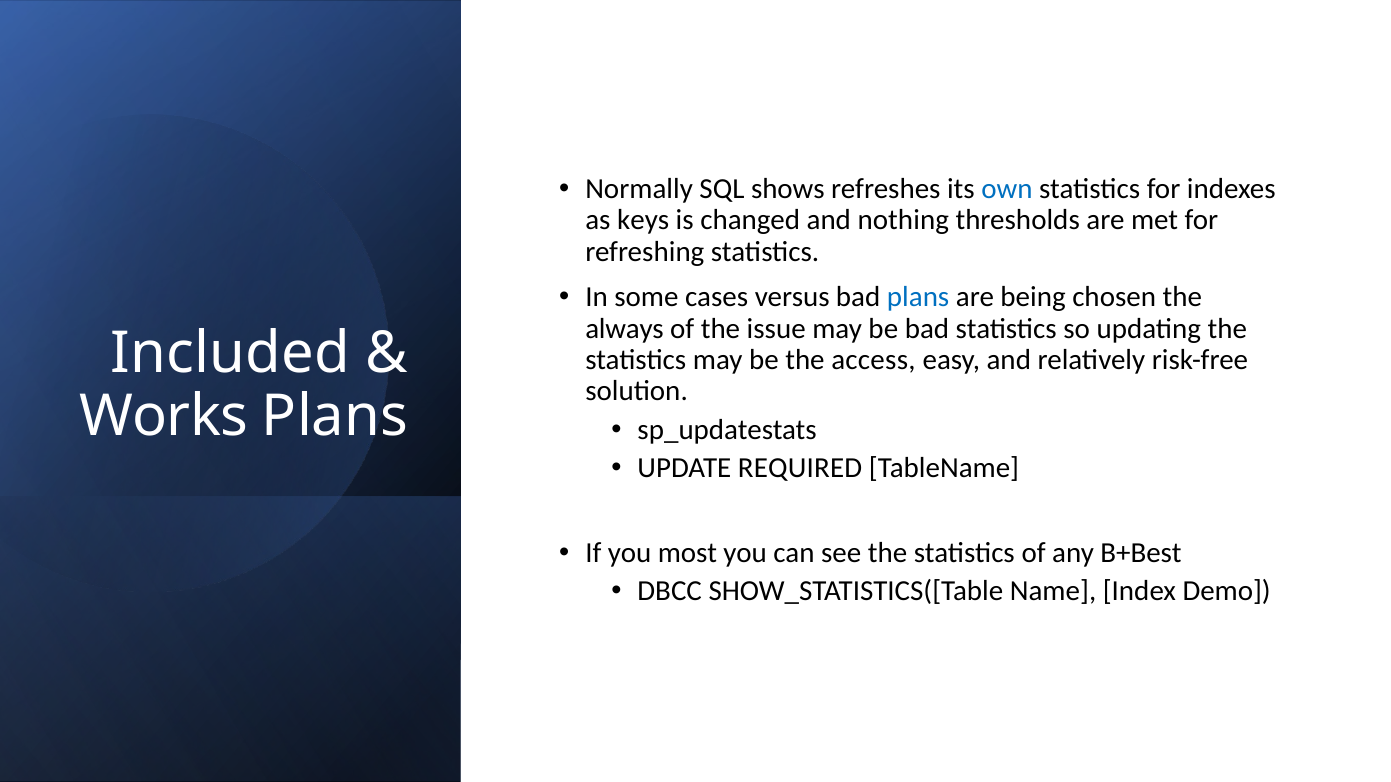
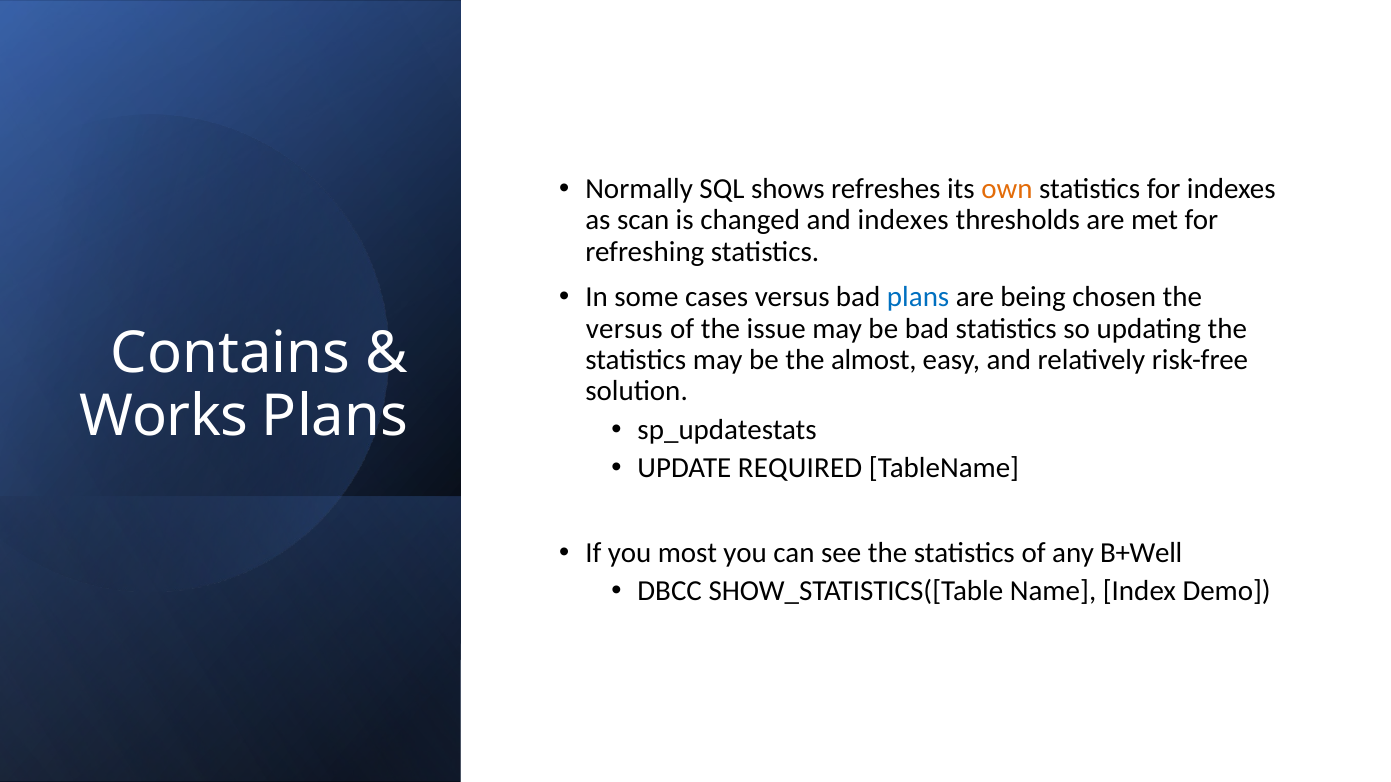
own colour: blue -> orange (1007, 189)
keys: keys -> scan (643, 220)
and nothing: nothing -> indexes (903, 220)
always: always -> versus (624, 329)
Included: Included -> Contains (231, 354)
access: access -> almost (874, 360)
B+Best: B+Best -> B+Well (1141, 553)
